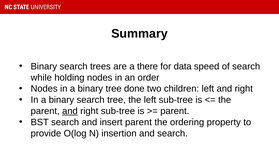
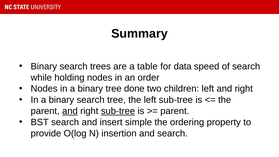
there: there -> table (147, 66)
sub-tree underline: none -> present (118, 111)
insert parent: parent -> simple (139, 122)
